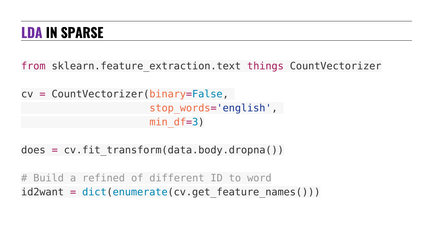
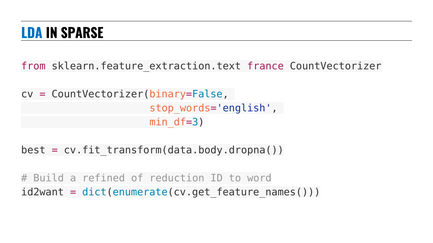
LDA colour: purple -> blue (32, 34)
things: things -> france (265, 66)
does: does -> best (33, 150)
different: different -> reduction (177, 178)
